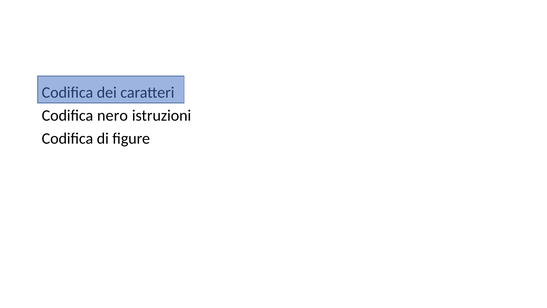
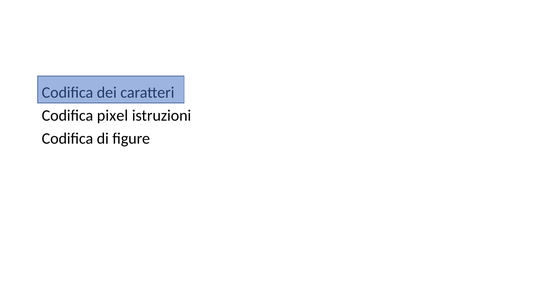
nero: nero -> pixel (112, 115)
